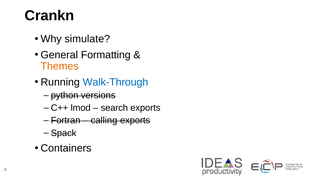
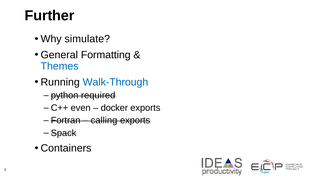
Crankn: Crankn -> Further (50, 16)
Themes colour: orange -> blue (60, 66)
versions: versions -> required (98, 96)
lmod: lmod -> even (81, 108)
search: search -> docker (114, 108)
